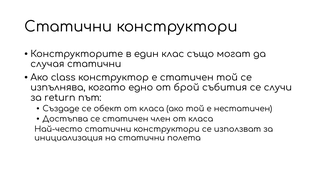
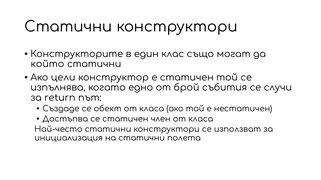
случая: случая -> който (47, 64)
class: class -> цели (63, 78)
